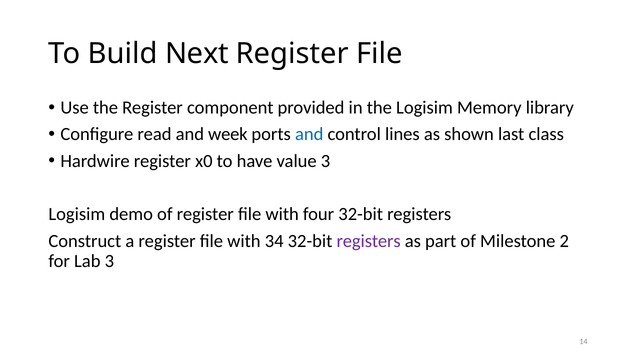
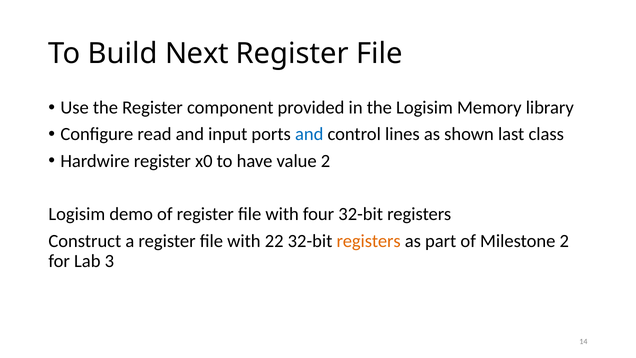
week: week -> input (228, 134)
value 3: 3 -> 2 (326, 161)
34: 34 -> 22 (274, 241)
registers colour: purple -> orange (369, 241)
